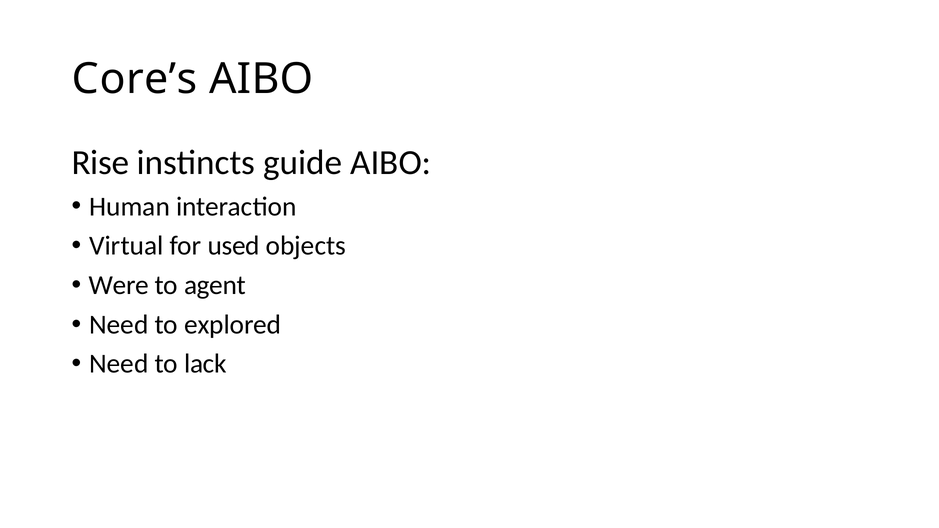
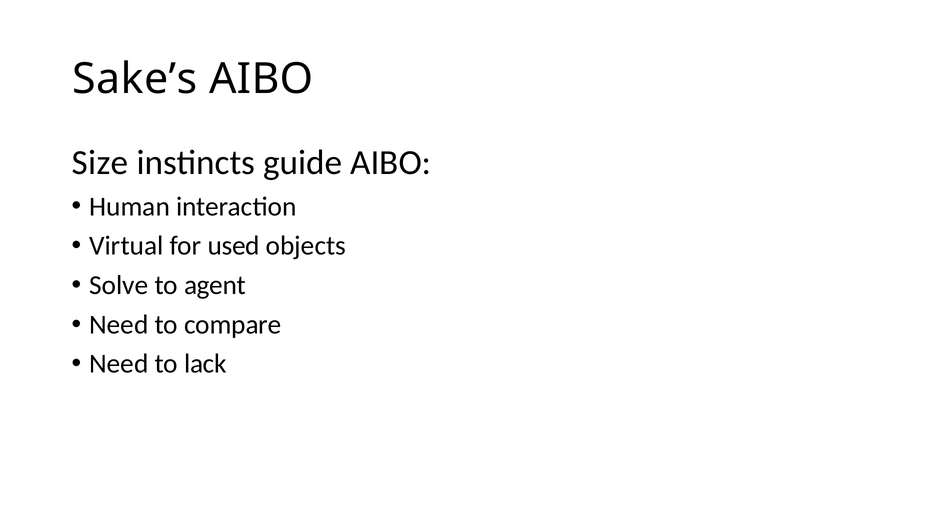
Core’s: Core’s -> Sake’s (135, 79)
Rise: Rise -> Size (100, 163)
Were: Were -> Solve (119, 285)
explored: explored -> compare (233, 325)
